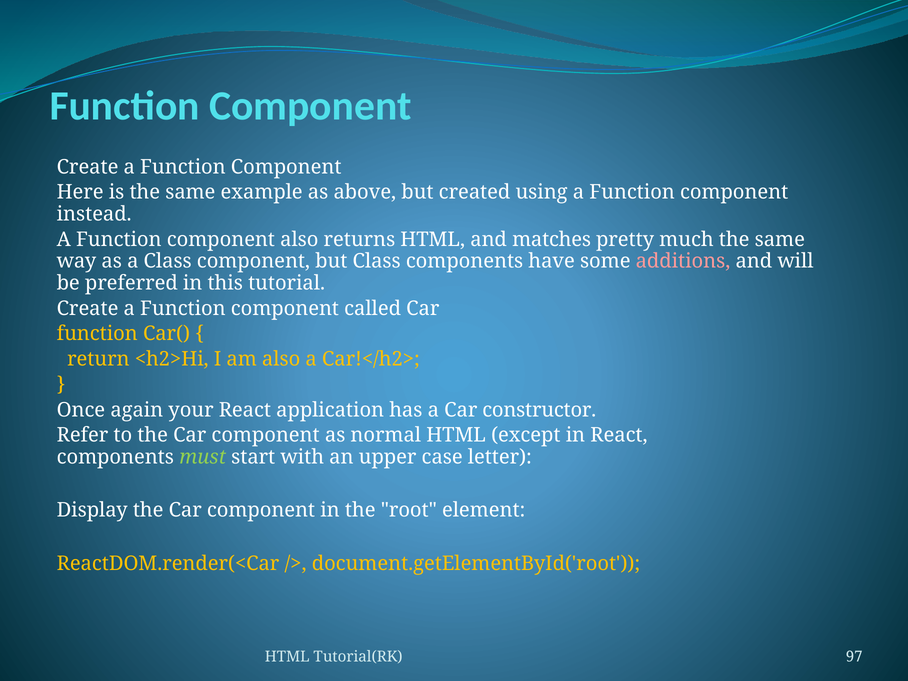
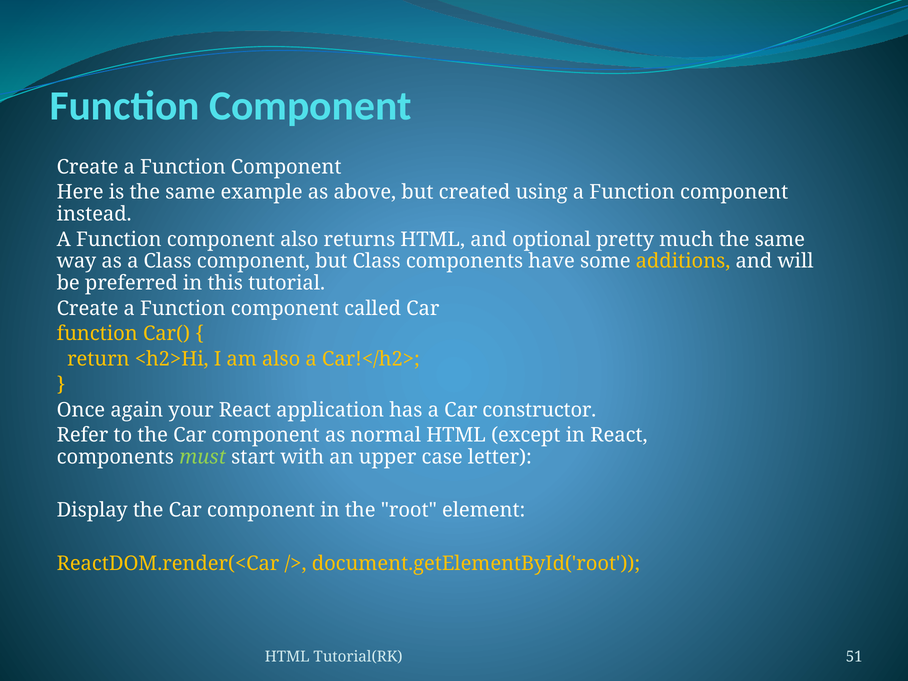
matches: matches -> optional (552, 239)
additions colour: pink -> yellow (683, 261)
97: 97 -> 51 (854, 657)
